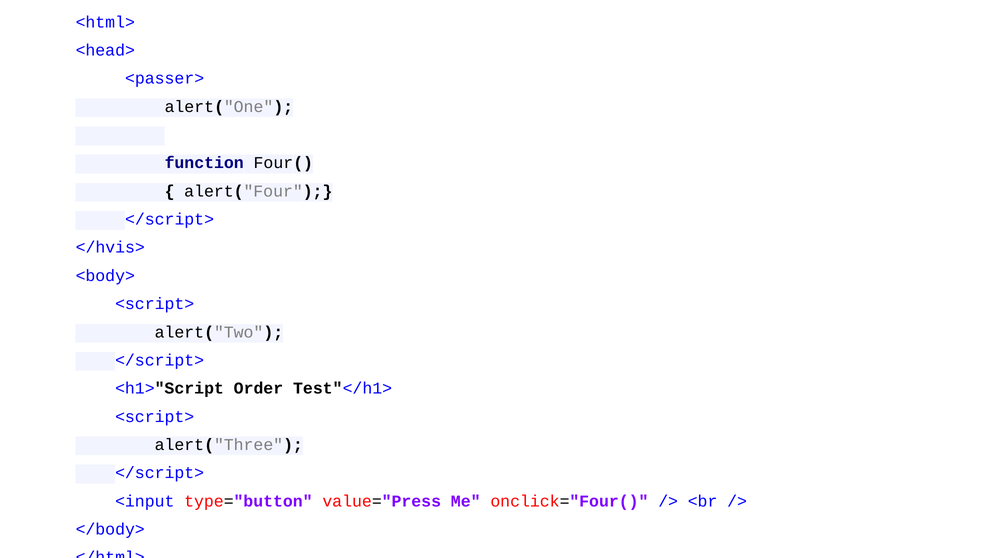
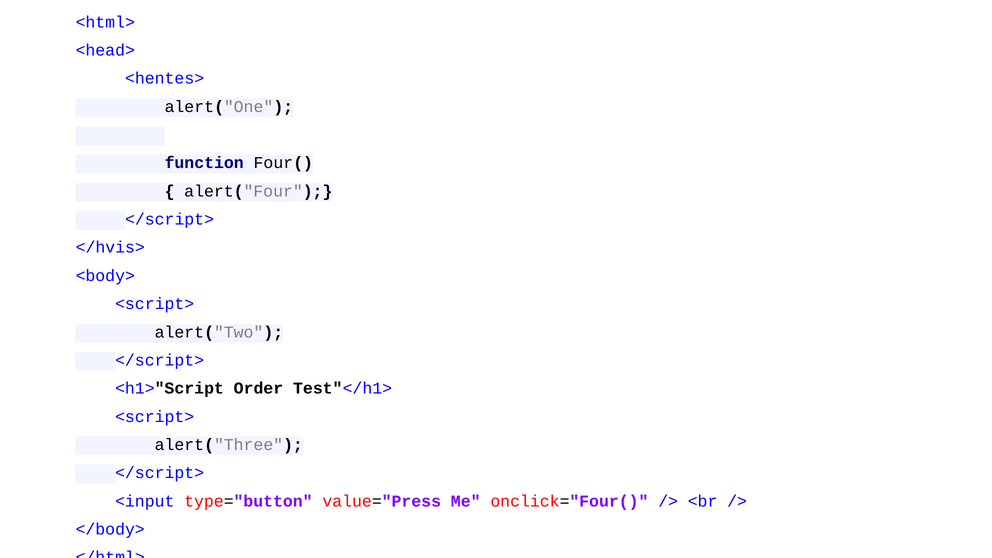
<passer>: <passer> -> <hentes> (165, 78)
